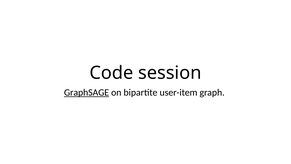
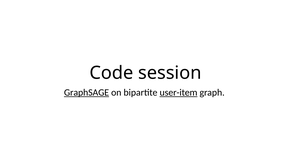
user-item underline: none -> present (178, 92)
